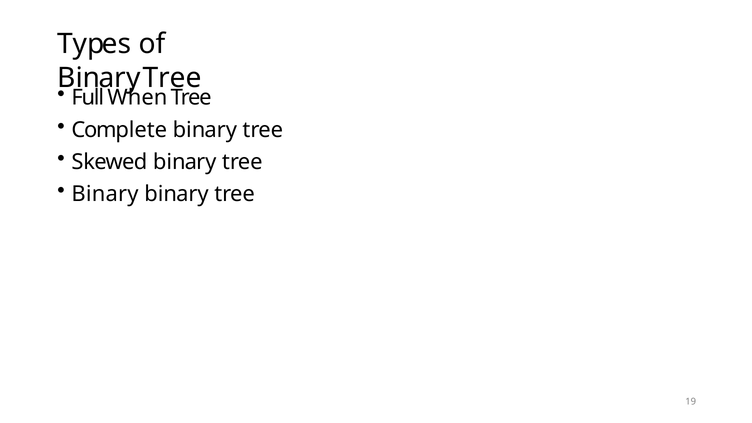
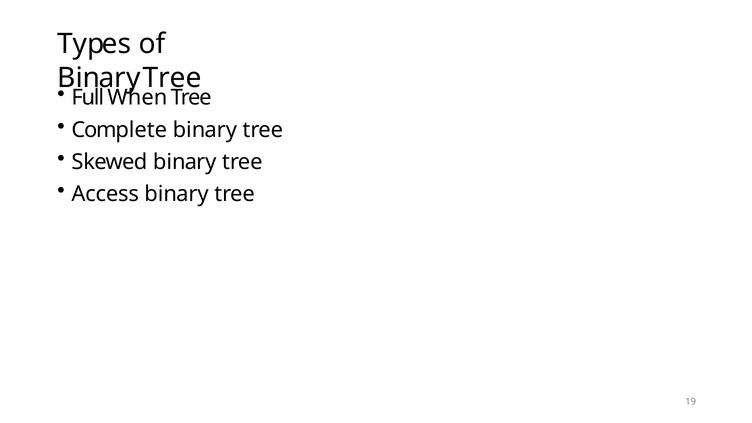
Binary: Binary -> Access (105, 194)
